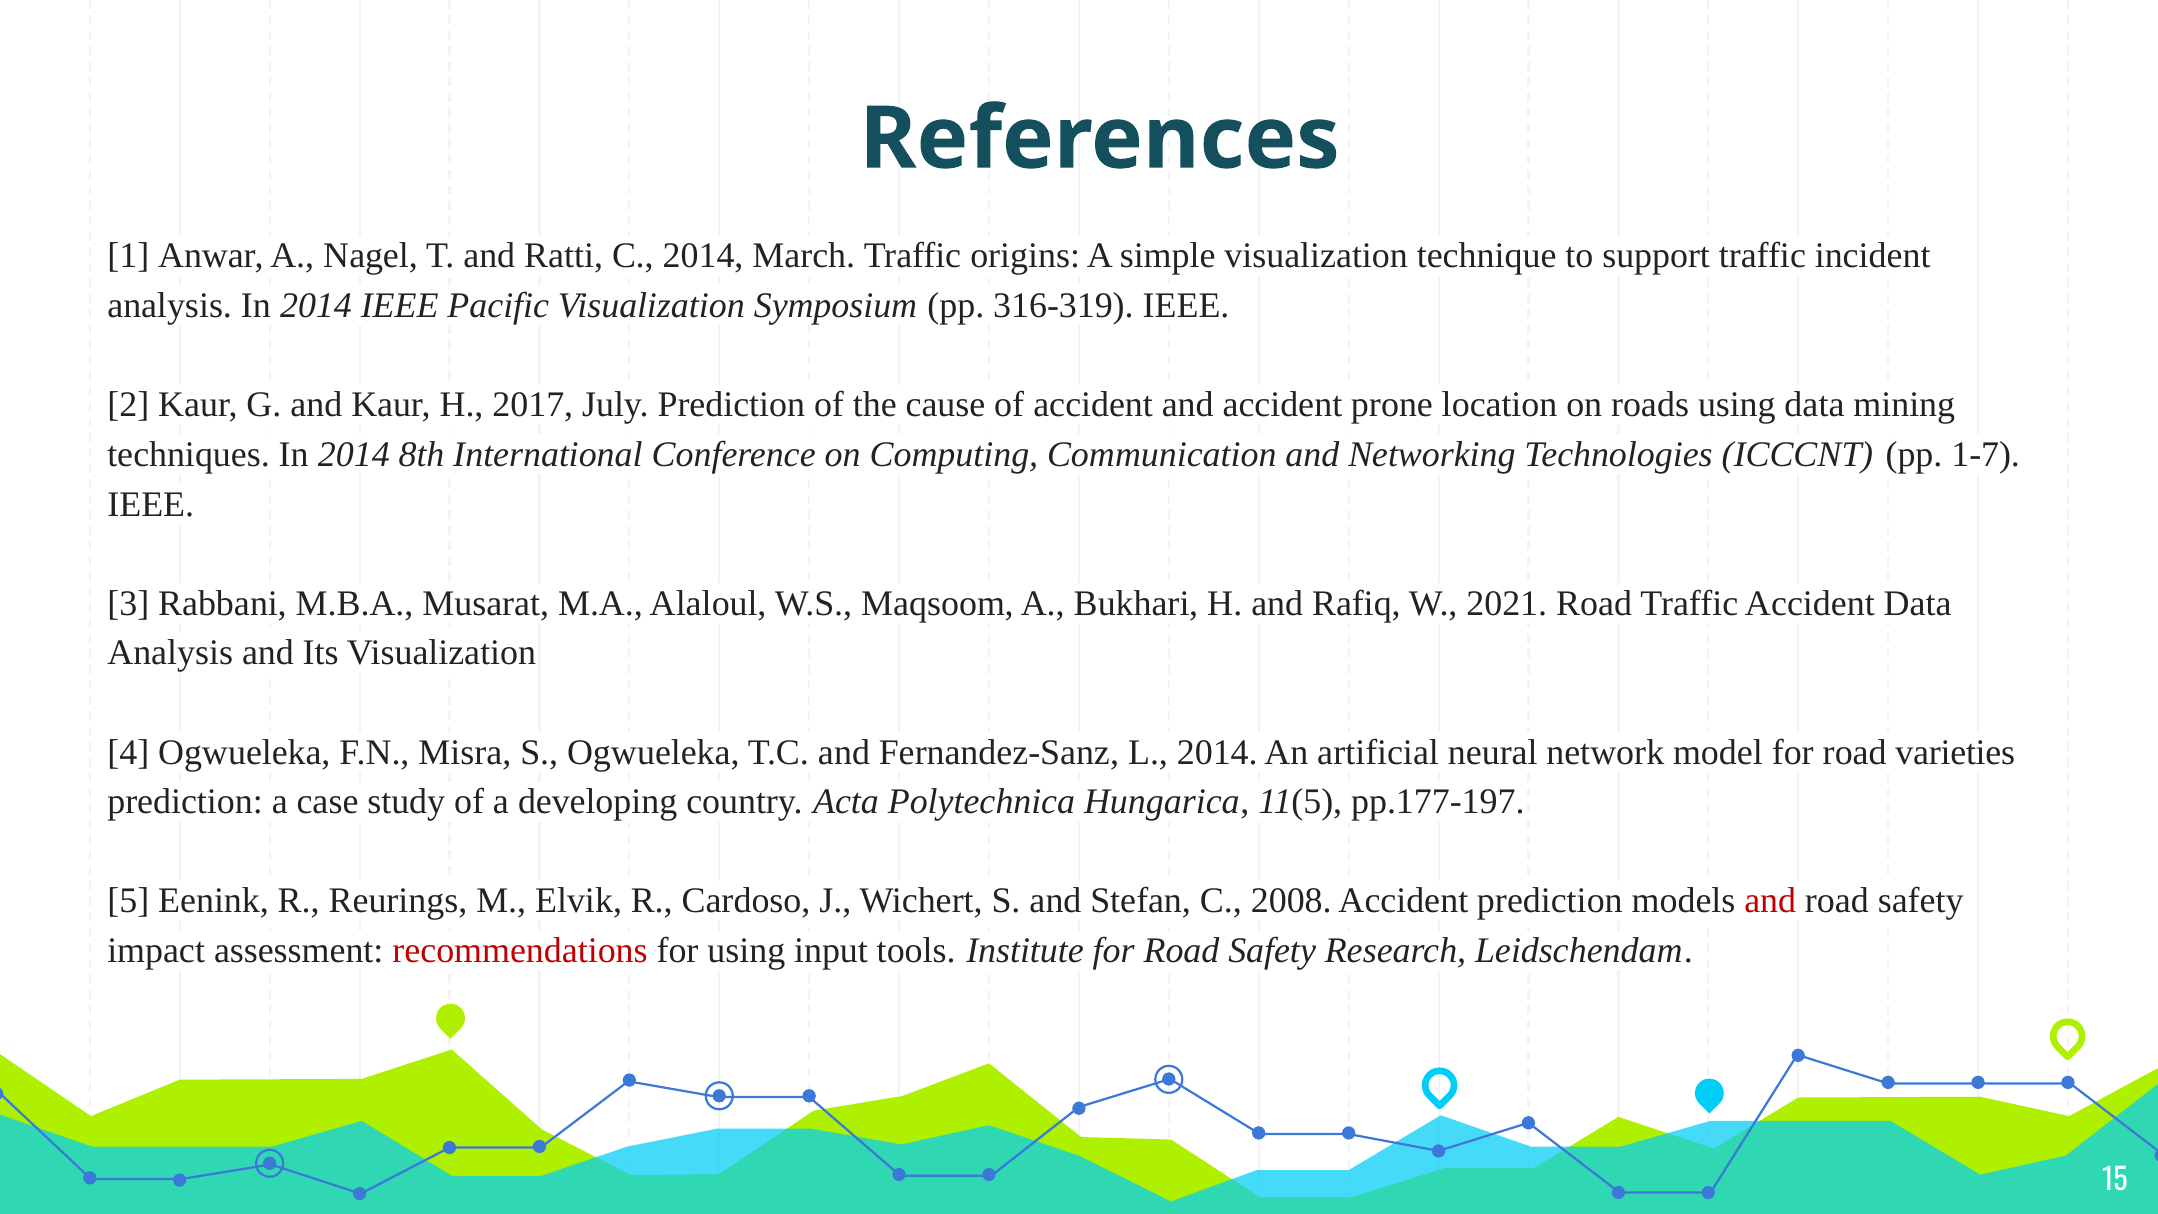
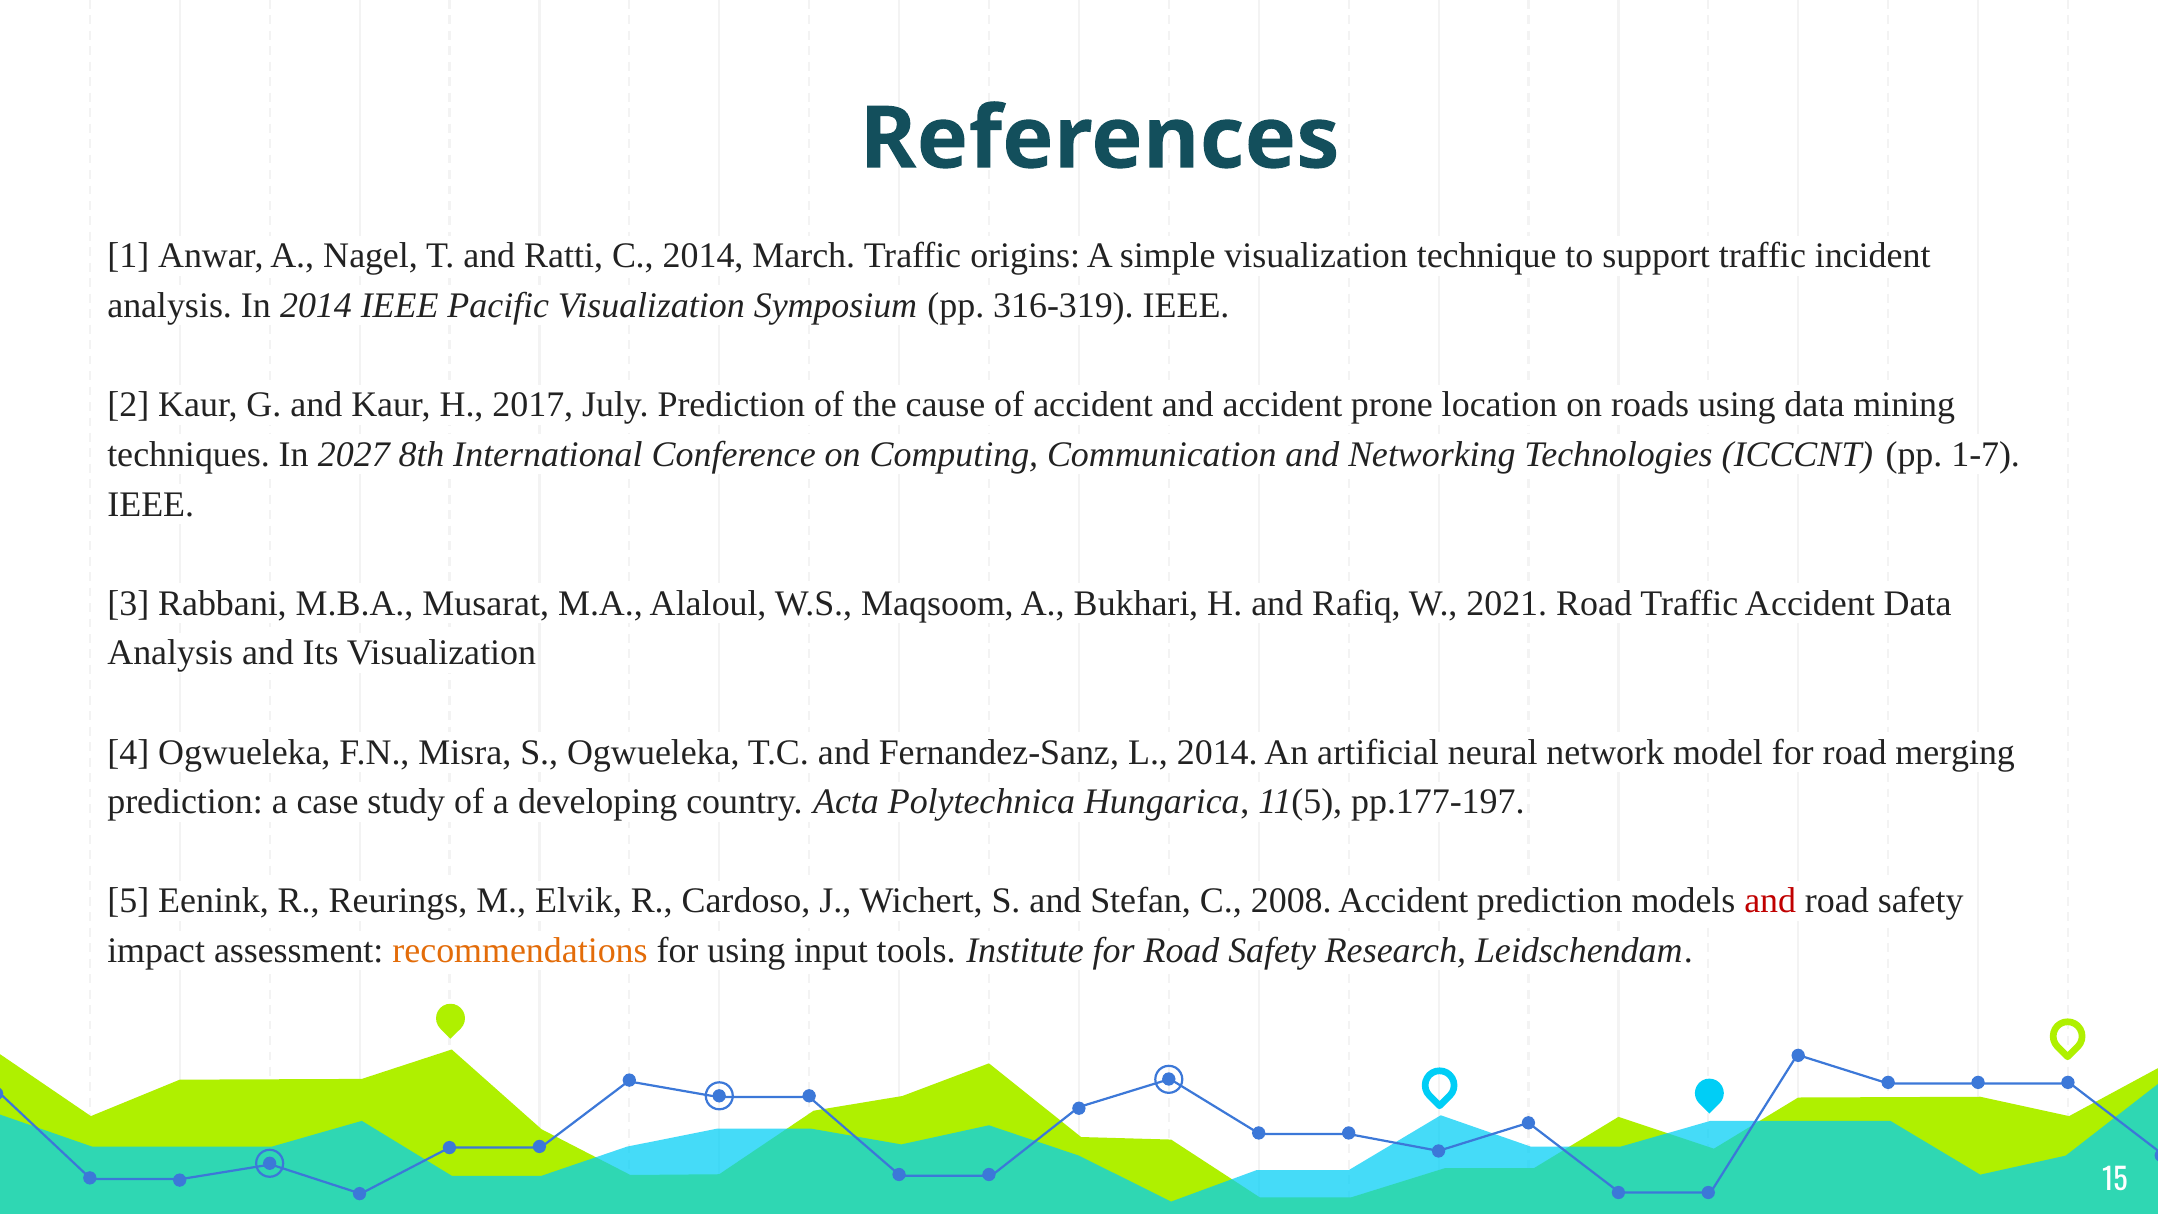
techniques In 2014: 2014 -> 2027 (354, 454)
varieties: varieties -> merging (1955, 752)
recommendations colour: red -> orange (520, 951)
